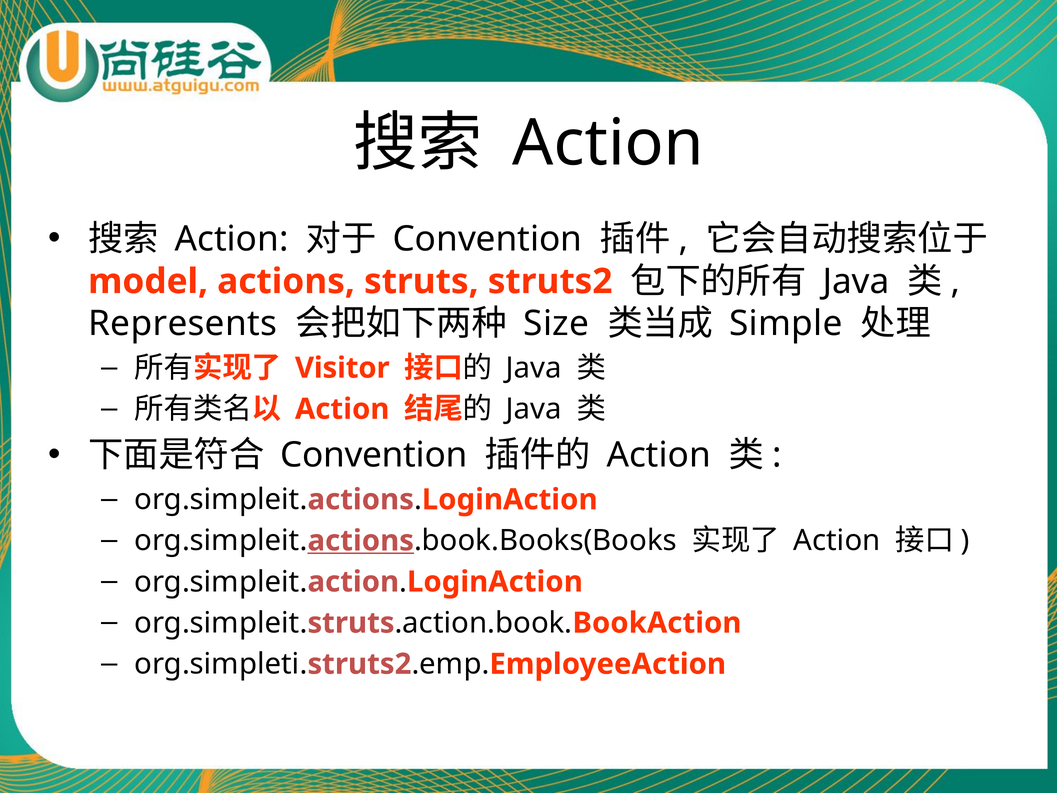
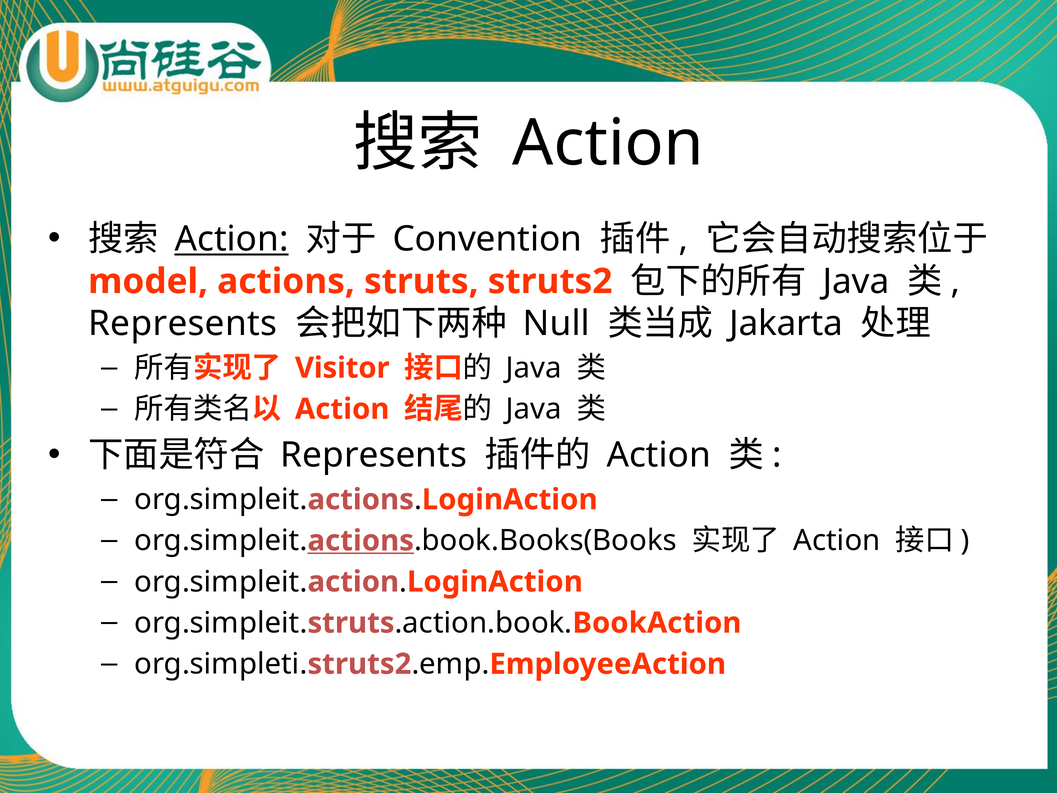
Action underline: none -> present (232, 239)
Size: Size -> Null (556, 324)
Simple: Simple -> Jakarta (786, 324)
Convention: Convention -> Represents (374, 455)
